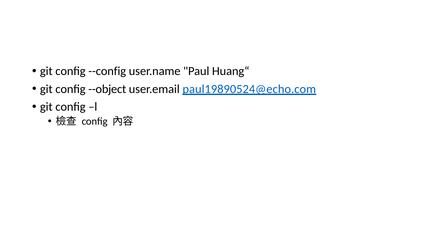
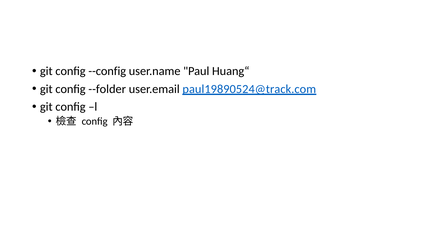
--object: --object -> --folder (107, 89)
paul19890524@echo.com: paul19890524@echo.com -> paul19890524@track.com (249, 89)
